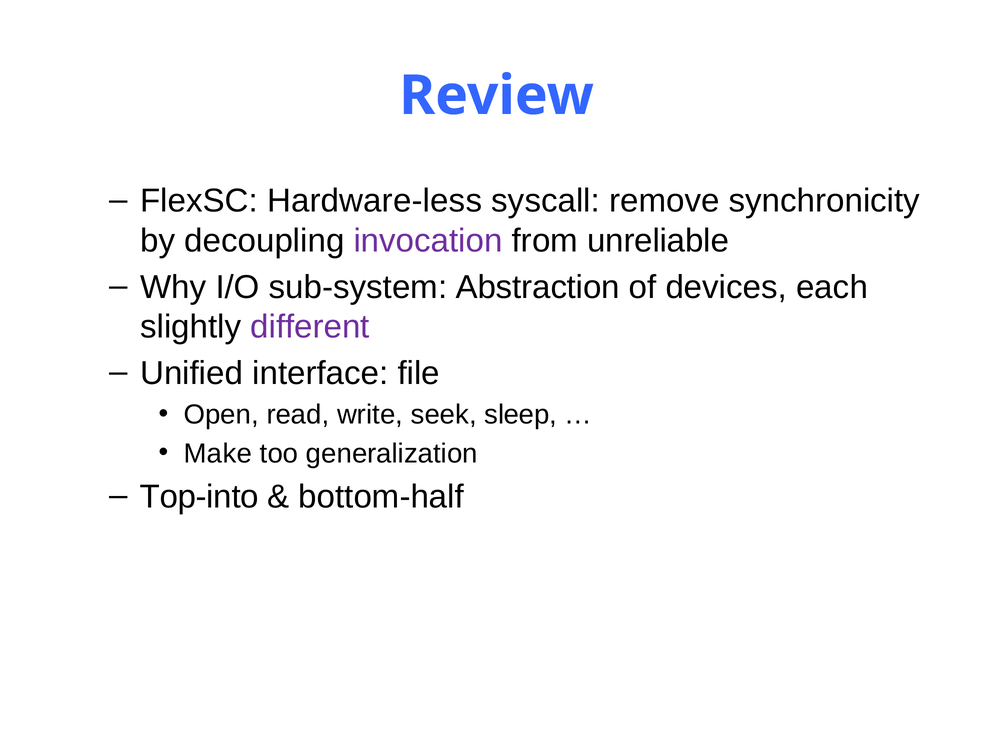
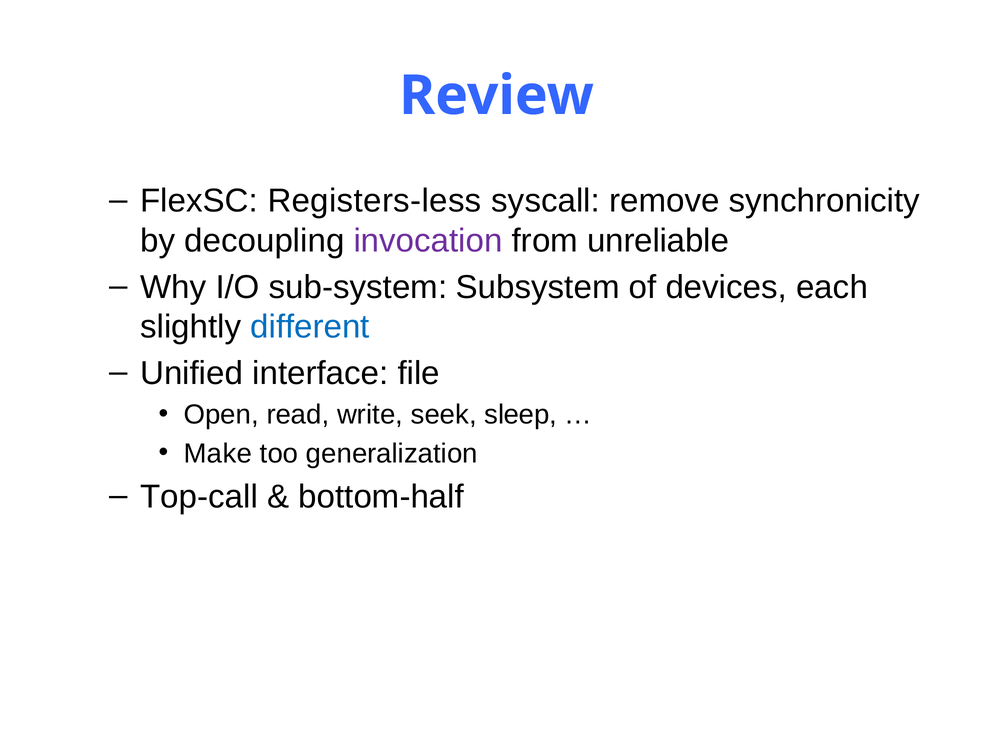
Hardware-less: Hardware-less -> Registers-less (375, 201)
Abstraction: Abstraction -> Subsystem (538, 287)
different colour: purple -> blue (310, 327)
Top-into: Top-into -> Top-call (199, 497)
